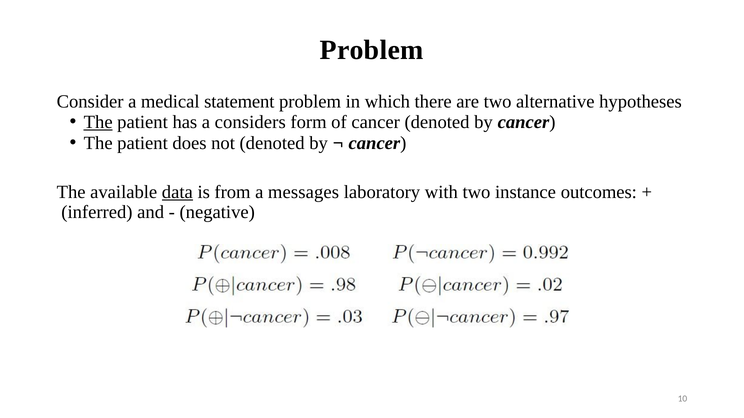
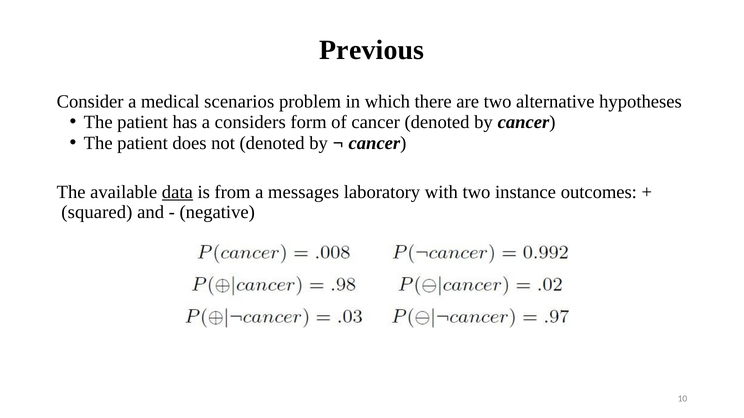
Problem: Problem -> Previous (372, 50)
statement: statement -> scenarios (239, 102)
The underline: present -> none (98, 122)
inferred: inferred -> squared (97, 212)
